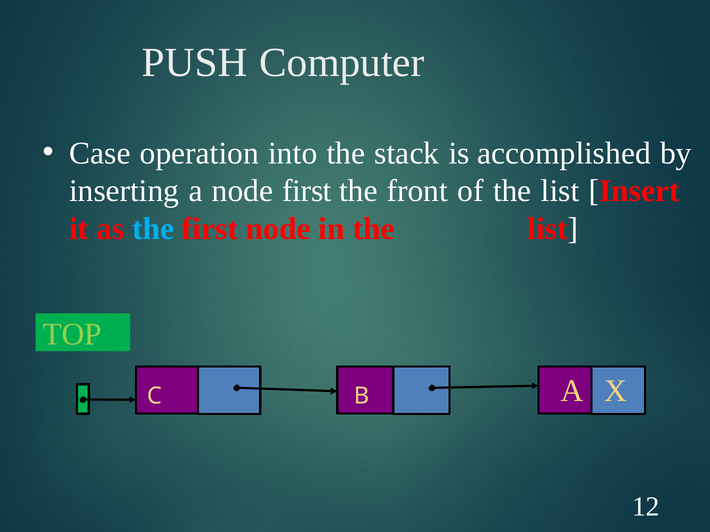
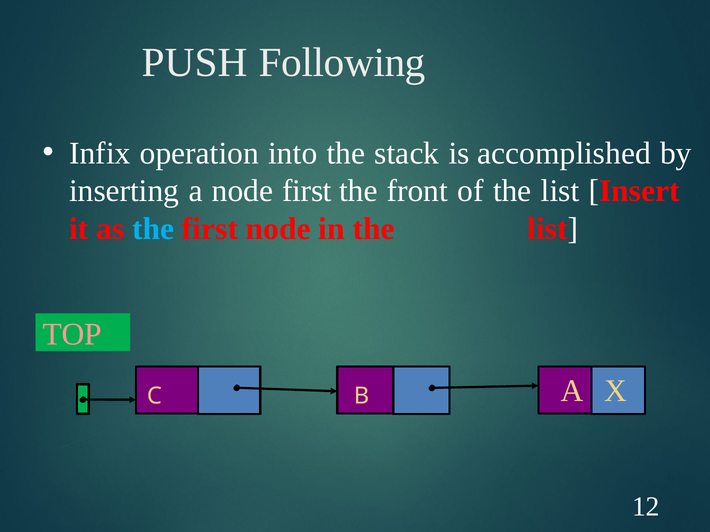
Computer: Computer -> Following (342, 62)
Case: Case -> Infix (100, 153)
TOP colour: light green -> pink (72, 335)
